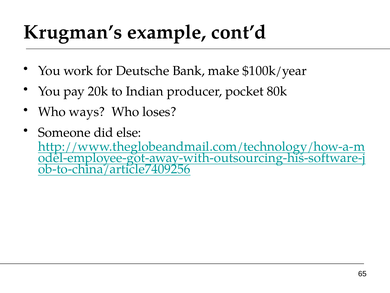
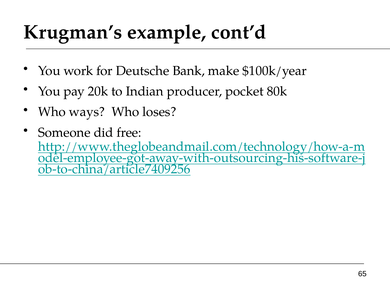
else: else -> free (129, 132)
